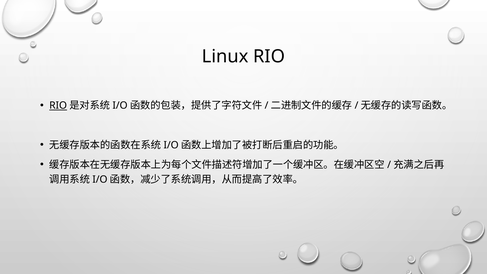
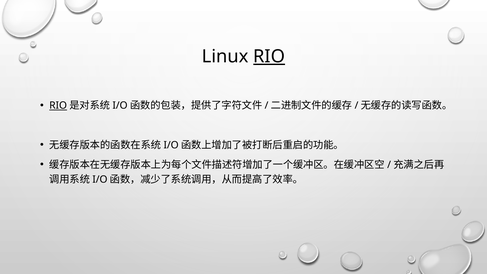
RIO underline: none -> present (269, 56)
